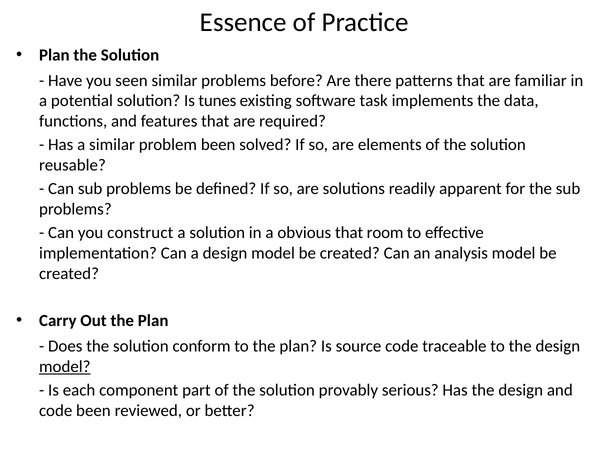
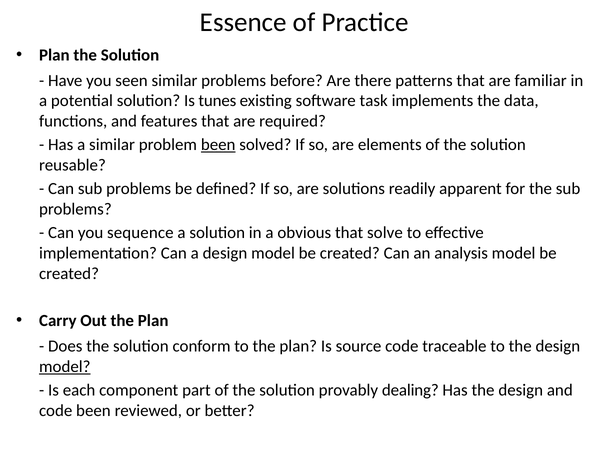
been underline: none -> present (218, 145)
construct: construct -> sequence (140, 233)
room: room -> solve (385, 233)
serious: serious -> dealing (410, 390)
